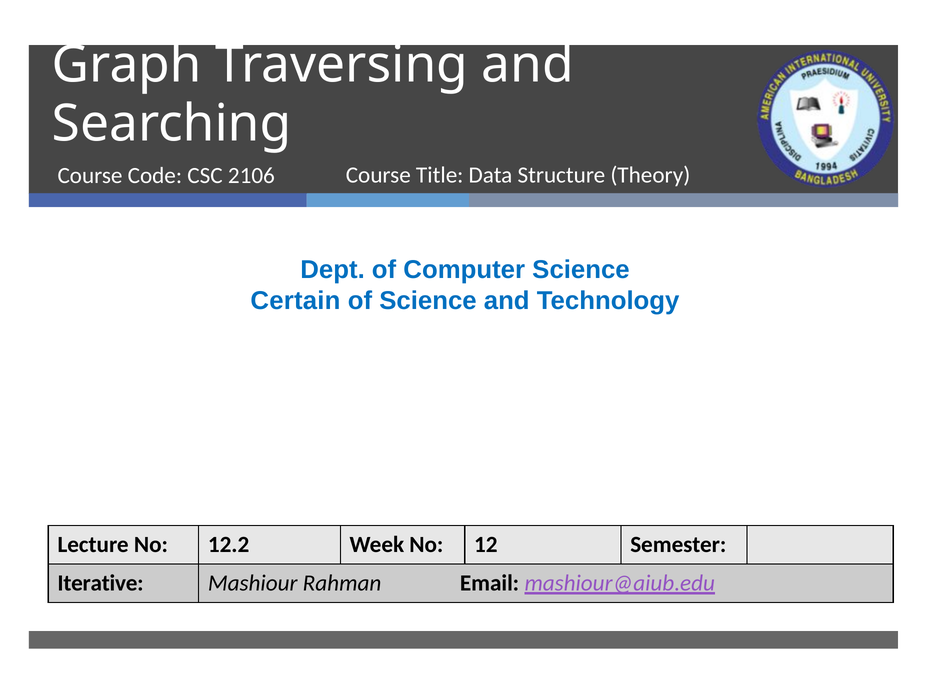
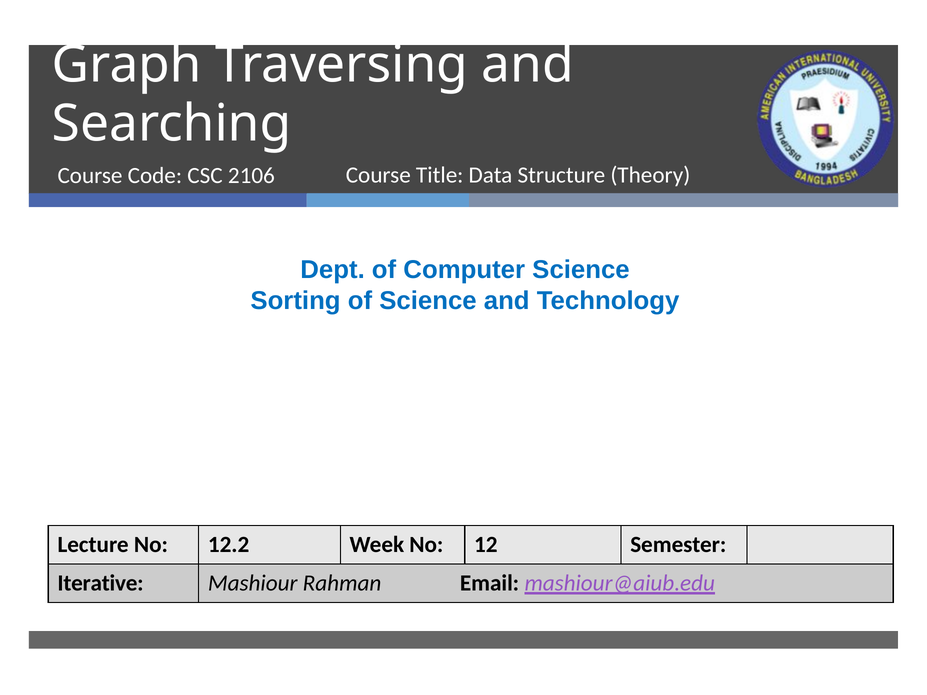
Certain: Certain -> Sorting (296, 301)
